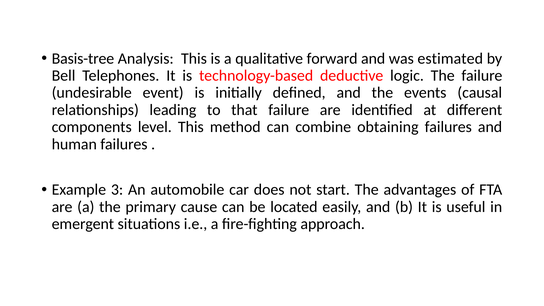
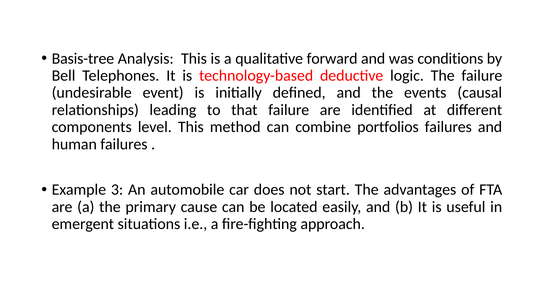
estimated: estimated -> conditions (450, 58)
obtaining: obtaining -> portfolios (388, 127)
